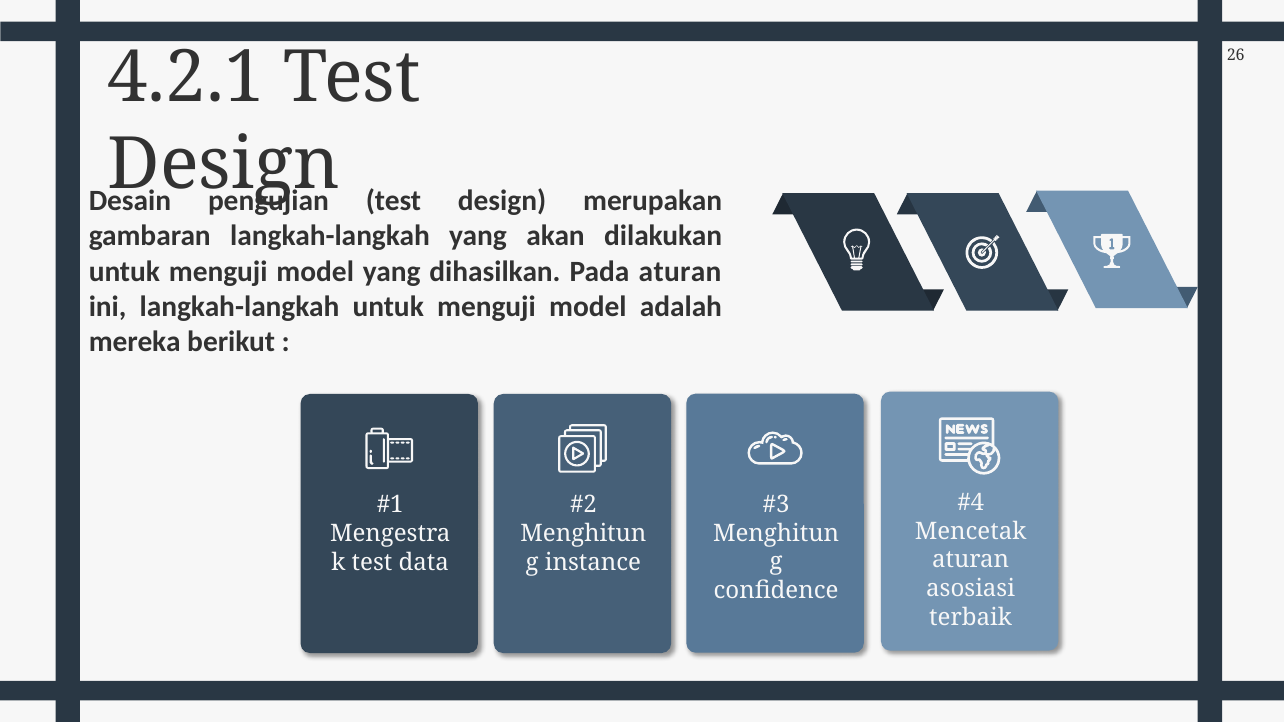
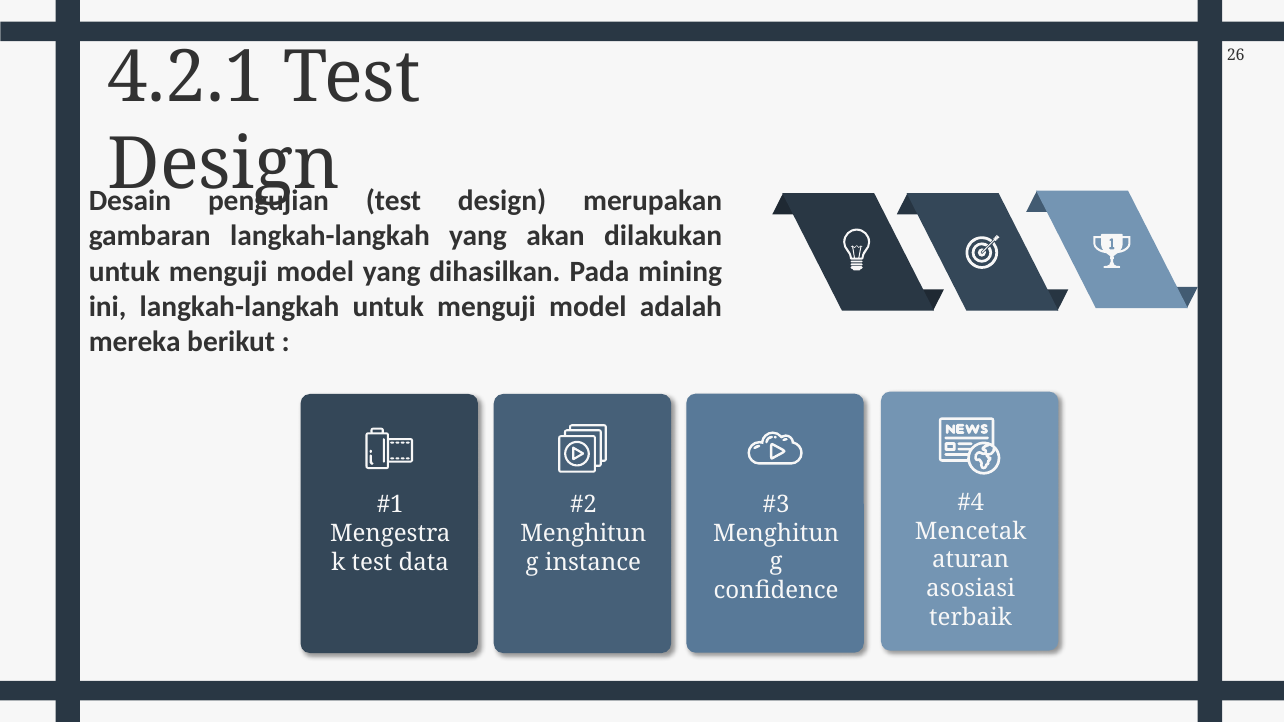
Pada aturan: aturan -> mining (680, 271)
